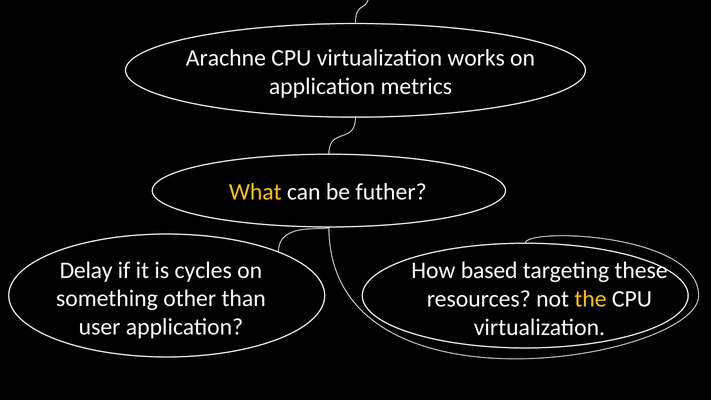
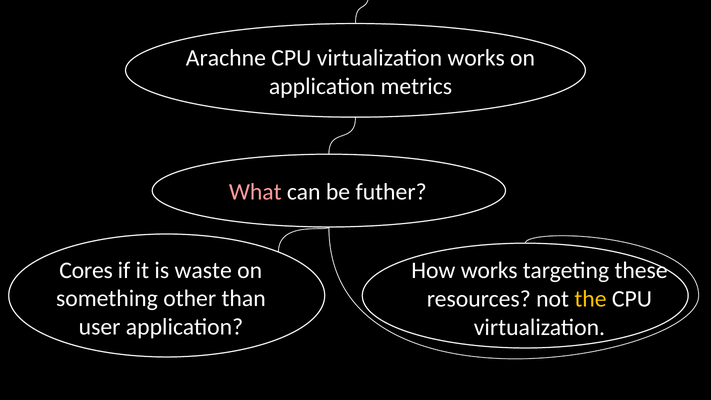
What colour: yellow -> pink (255, 192)
Delay: Delay -> Cores (86, 270)
cycles: cycles -> waste (203, 270)
How based: based -> works (489, 270)
